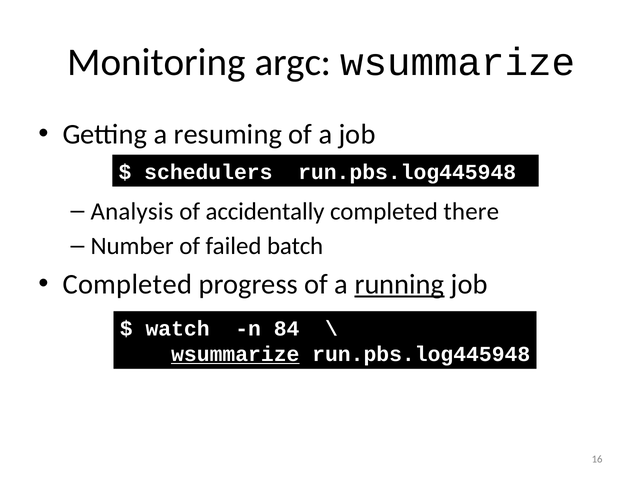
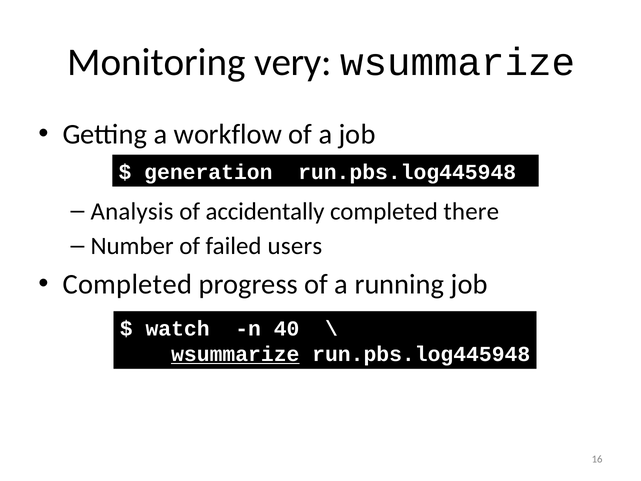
argc: argc -> very (293, 62)
resuming: resuming -> workflow (228, 134)
schedulers: schedulers -> generation (208, 172)
batch: batch -> users (295, 246)
running underline: present -> none (399, 284)
84: 84 -> 40 (287, 328)
